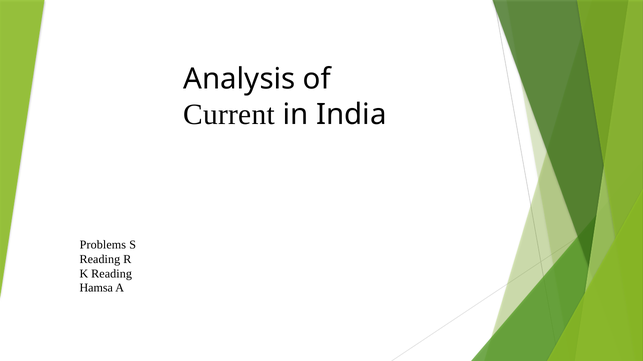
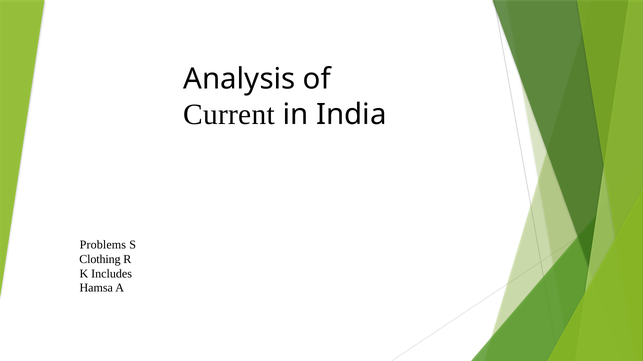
Reading: Reading -> Clothing (100, 260)
K Reading: Reading -> Includes (112, 274)
